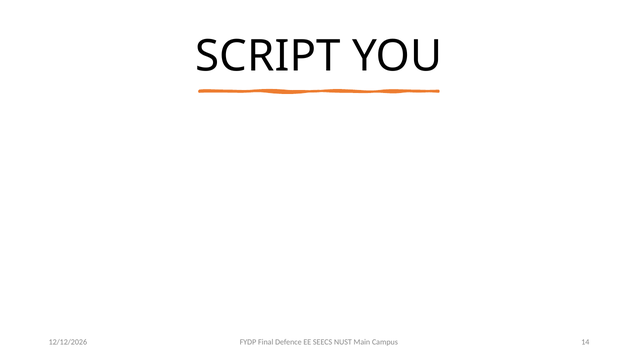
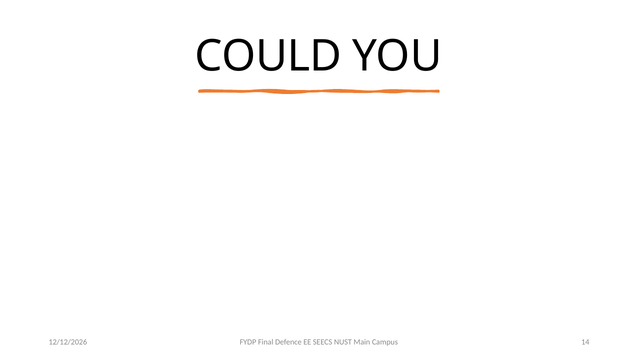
SCRIPT: SCRIPT -> COULD (268, 56)
